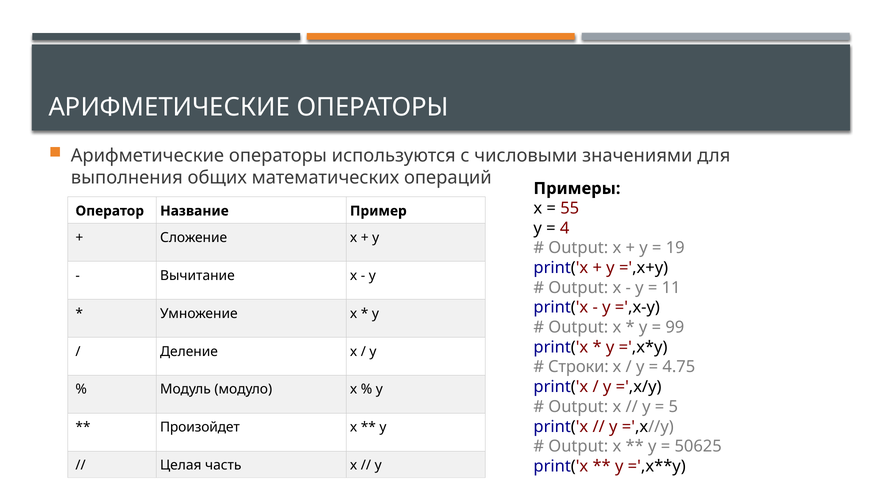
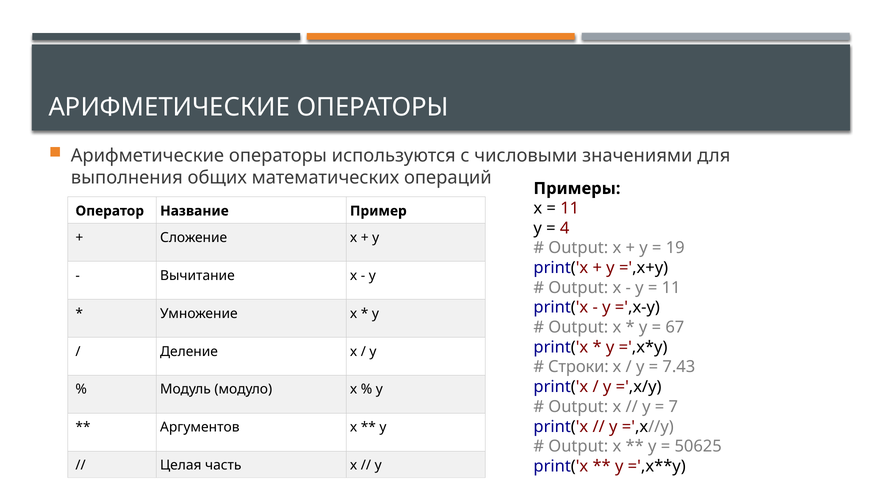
55: 55 -> 11 (570, 208)
99: 99 -> 67 (675, 327)
4.75: 4.75 -> 7.43 (679, 367)
5: 5 -> 7 (673, 407)
Произойдет: Произойдет -> Аргументов (200, 428)
